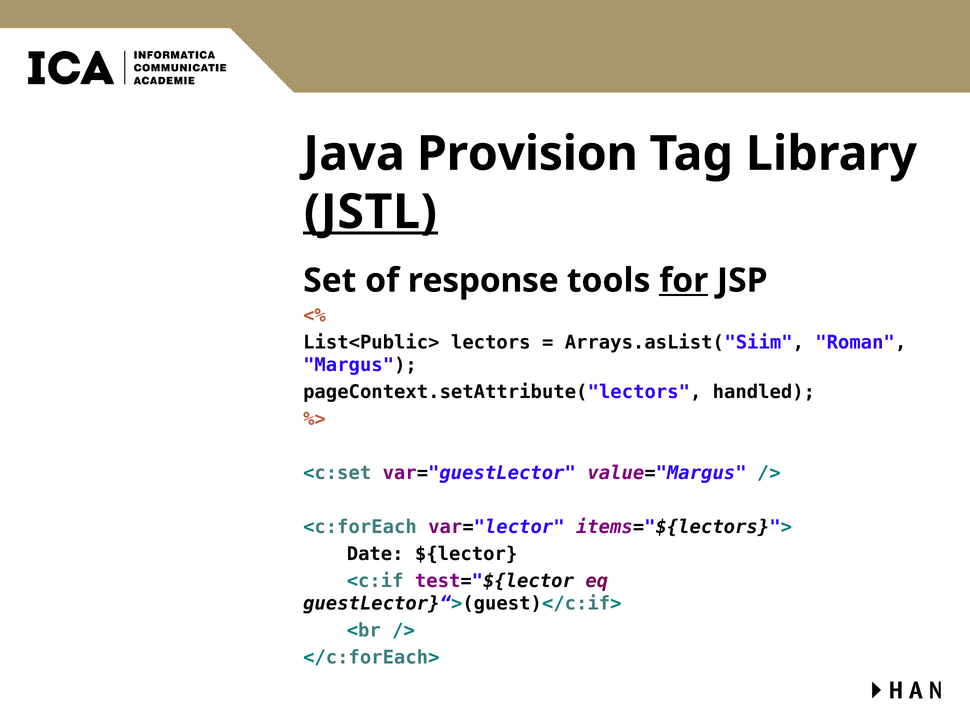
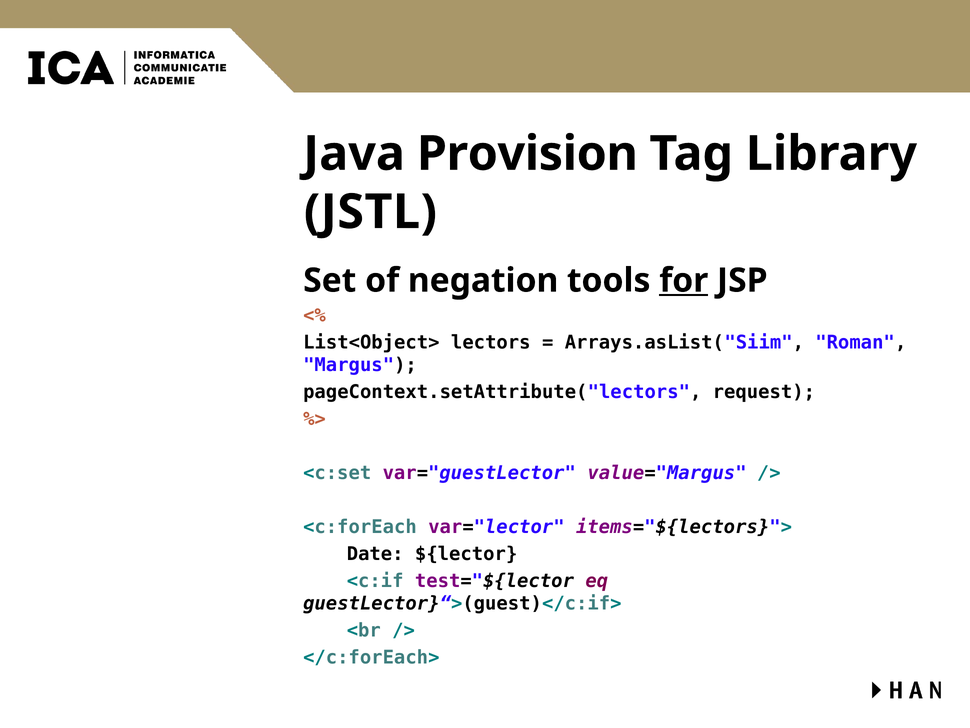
JSTL underline: present -> none (370, 212)
response: response -> negation (483, 280)
List<Public>: List<Public> -> List<Object> (371, 342)
handled: handled -> request (764, 392)
